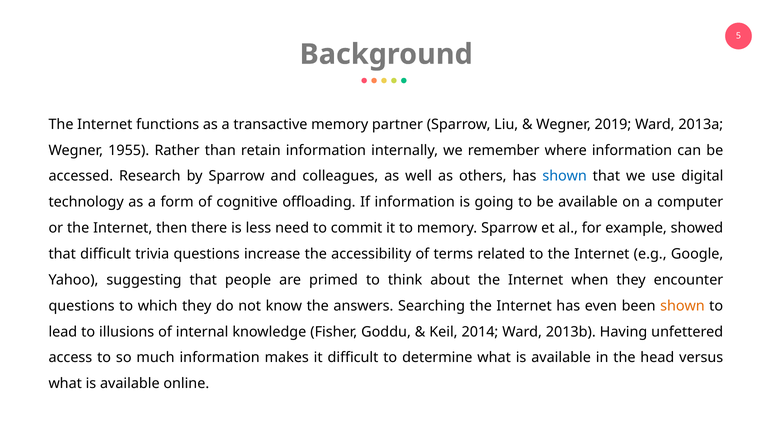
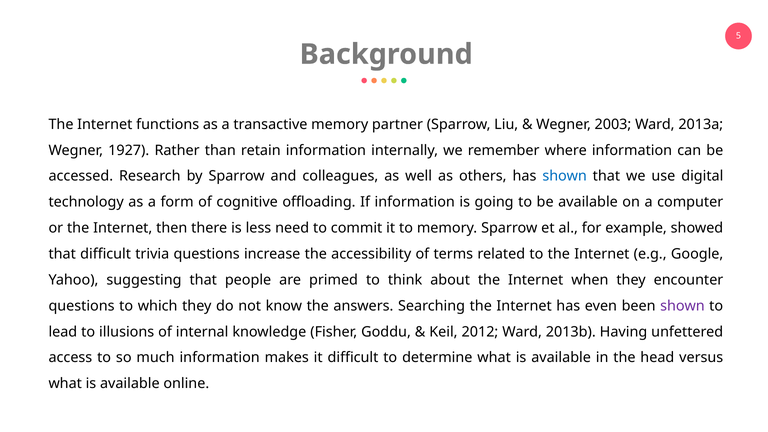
2019: 2019 -> 2003 (613, 124)
1955: 1955 -> 1927 (129, 150)
shown colour: orange -> purple (682, 306)
2014: 2014 -> 2012 (480, 332)
